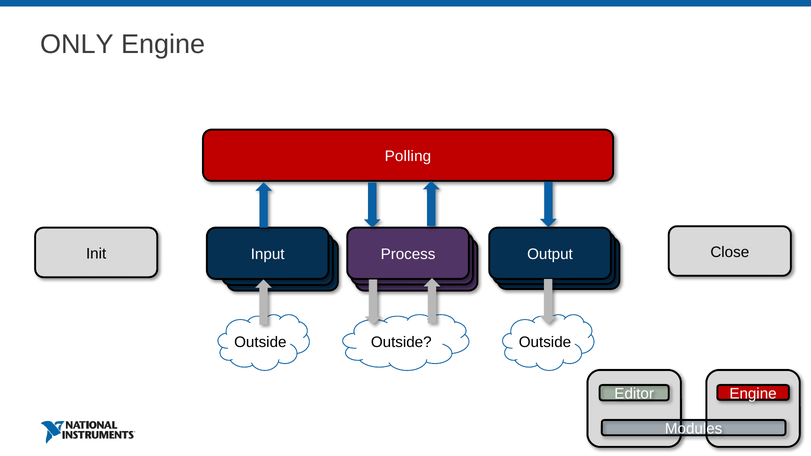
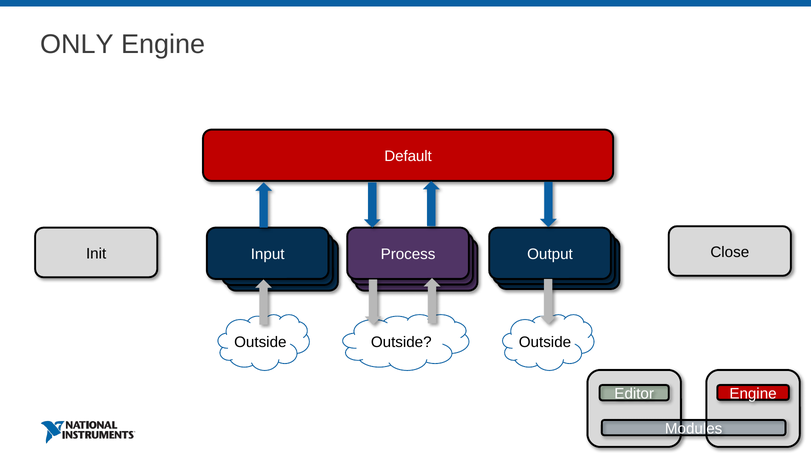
Polling: Polling -> Default (408, 156)
